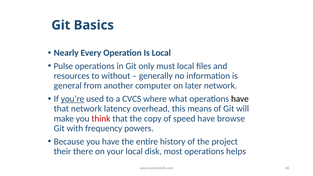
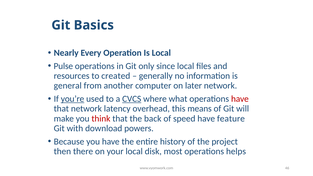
must: must -> since (166, 66)
without: without -> created (116, 76)
CVCS underline: none -> present (132, 99)
have colour: black -> red (240, 99)
copy: copy -> back (153, 119)
browse: browse -> feature (231, 119)
frequency: frequency -> download (104, 128)
their: their -> then (62, 151)
